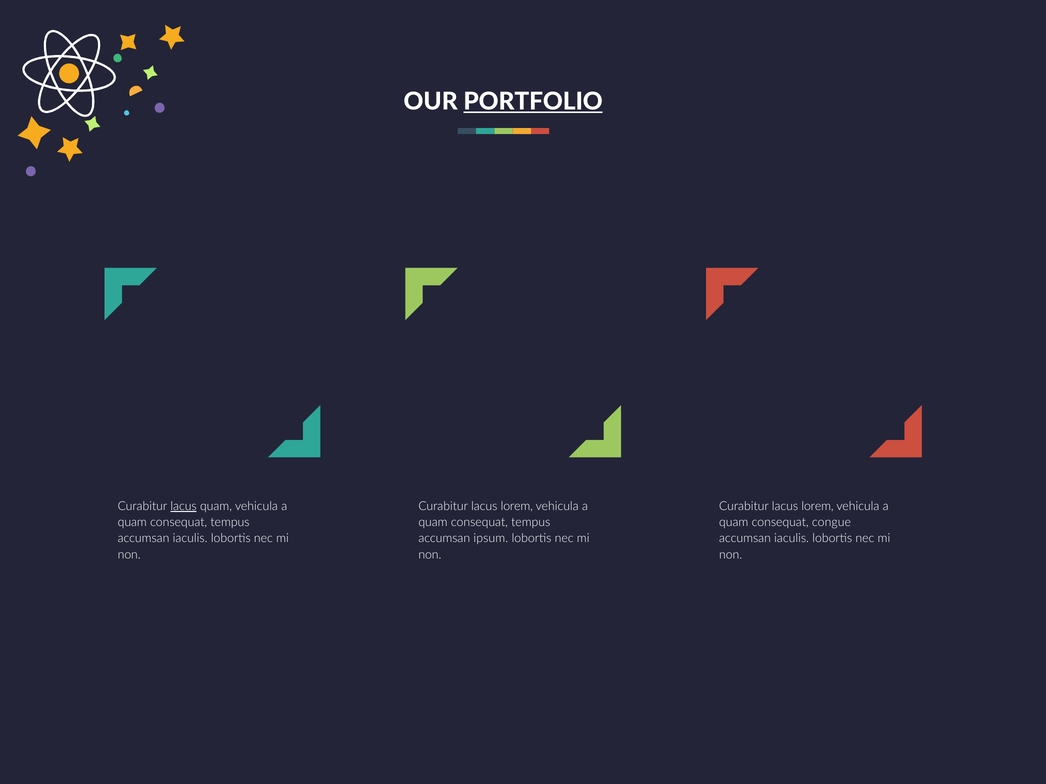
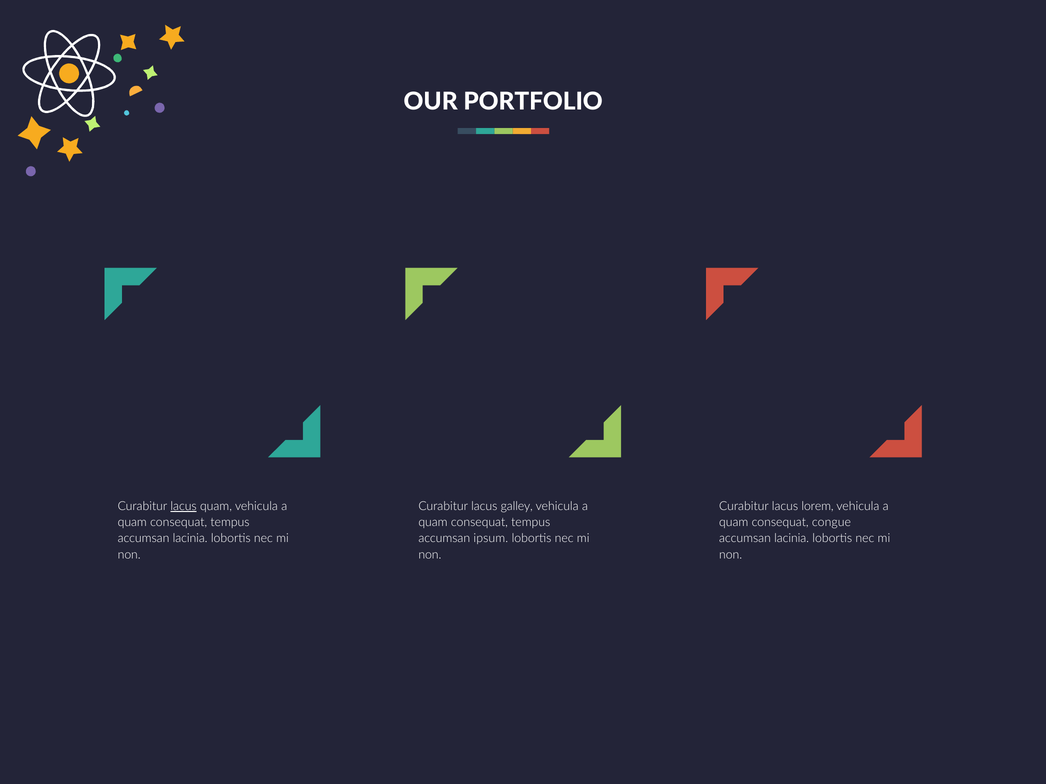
PORTFOLIO underline: present -> none (533, 102)
lorem: lorem -> galley (517, 506)
iaculis: iaculis -> lacinia (190, 539)
iaculis: iaculis -> lacinia (792, 539)
